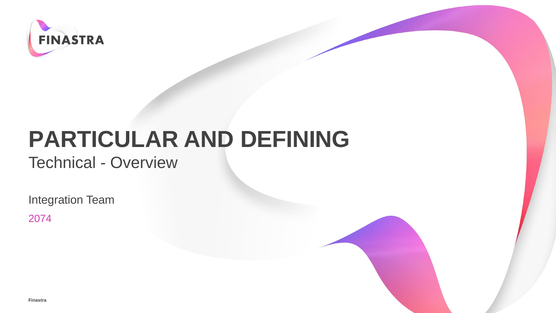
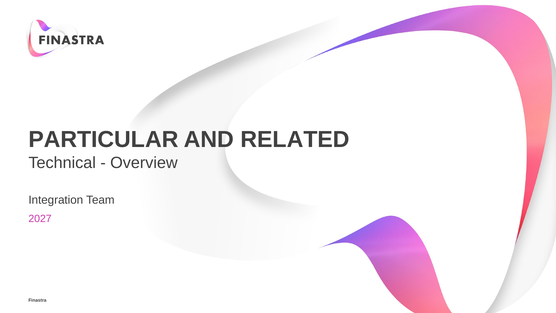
DEFINING: DEFINING -> RELATED (295, 139)
2074: 2074 -> 2027 (40, 219)
